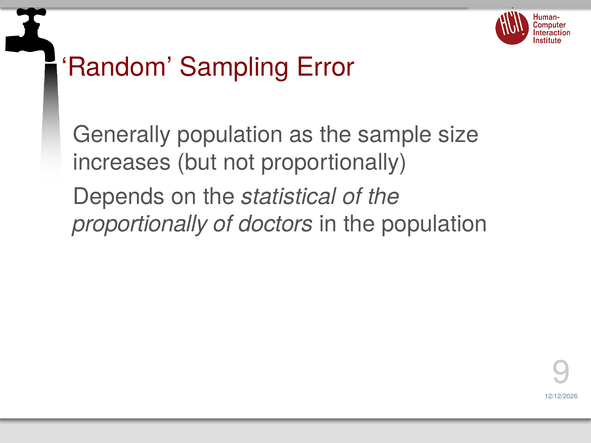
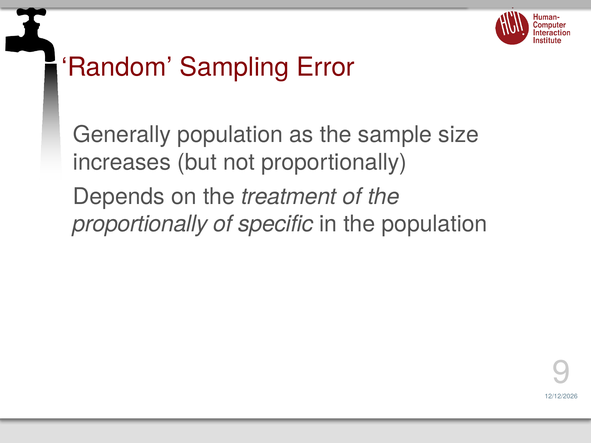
statistical: statistical -> treatment (289, 197)
doctors: doctors -> specific (276, 224)
